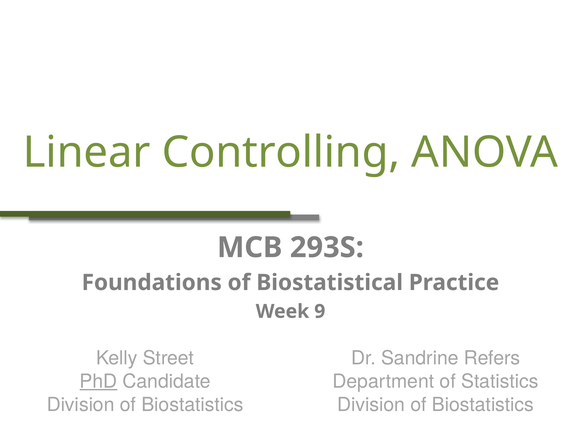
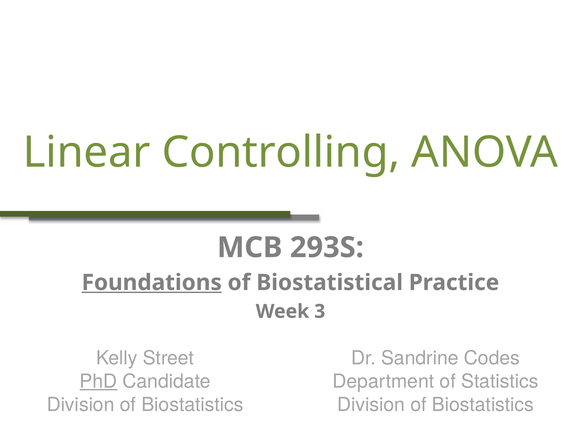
Foundations underline: none -> present (152, 282)
9: 9 -> 3 (320, 311)
Refers: Refers -> Codes (492, 358)
